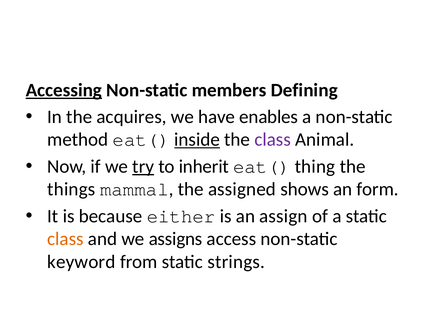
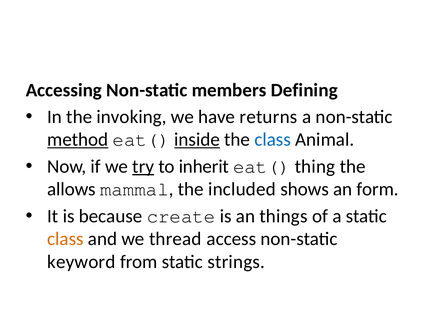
Accessing underline: present -> none (64, 90)
acquires: acquires -> invoking (132, 117)
enables: enables -> returns (268, 117)
method underline: none -> present (78, 140)
class colour: purple -> blue (273, 140)
things: things -> allows (71, 189)
assigned: assigned -> included (242, 189)
either: either -> create (181, 216)
assign: assign -> things (283, 216)
assigns: assigns -> thread (175, 239)
